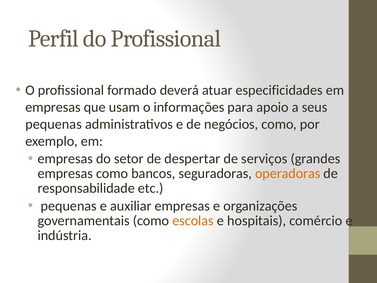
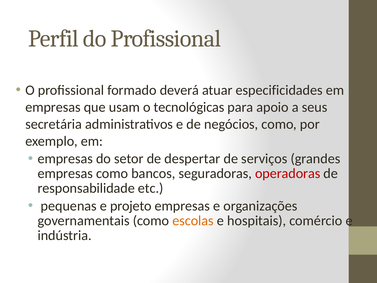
informações: informações -> tecnológicas (189, 107)
pequenas: pequenas -> secretária (54, 124)
operadoras colour: orange -> red (288, 173)
auxiliar: auxiliar -> projeto (131, 206)
